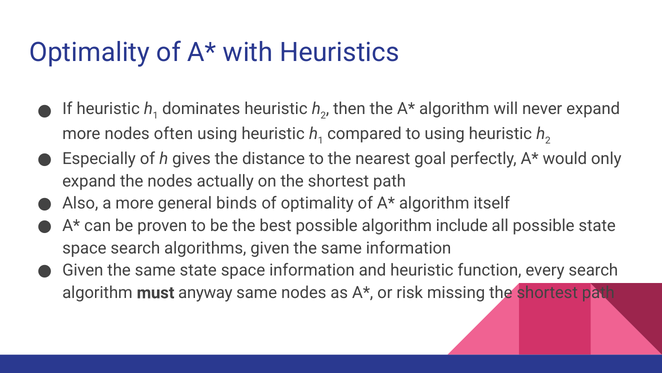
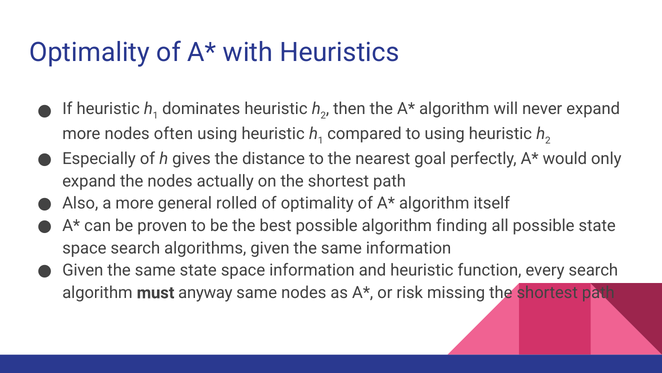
binds: binds -> rolled (237, 203)
include: include -> finding (462, 225)
